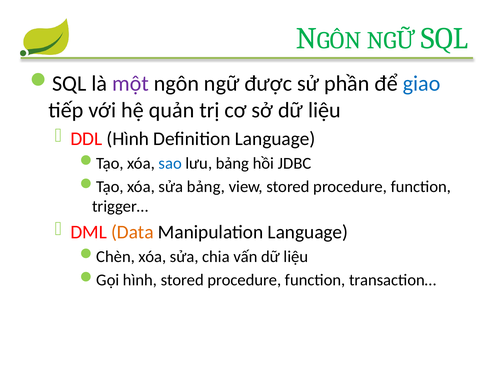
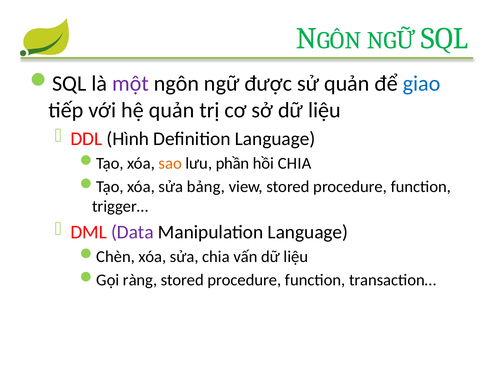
sử phần: phần -> quản (347, 84)
sao colour: blue -> orange (170, 164)
lưu bảng: bảng -> phần (233, 164)
hồi JDBC: JDBC -> CHIA (295, 164)
Data colour: orange -> purple (132, 232)
Gọi hình: hình -> ràng (140, 280)
